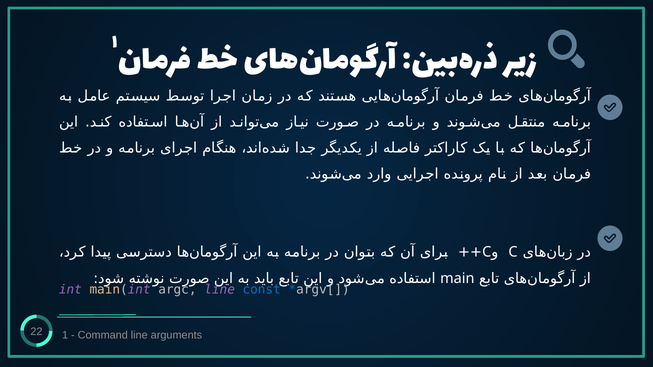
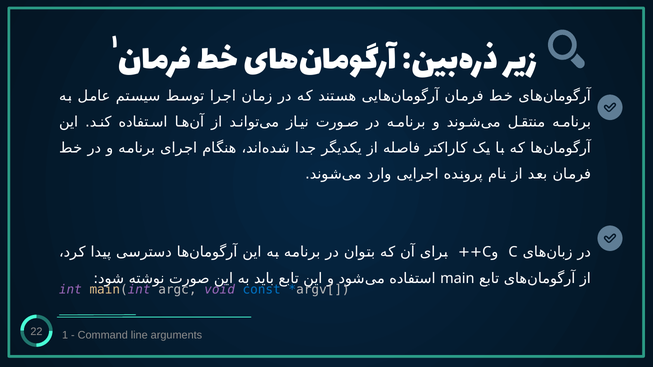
argc line: line -> void (220, 290)
